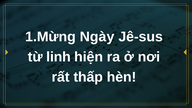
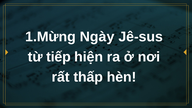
linh: linh -> tiếp (58, 57)
